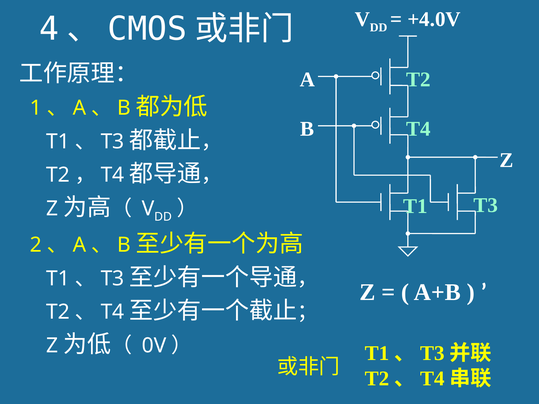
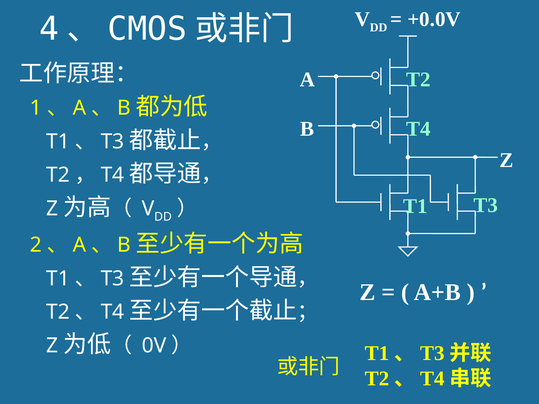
+4.0V: +4.0V -> +0.0V (434, 19)
